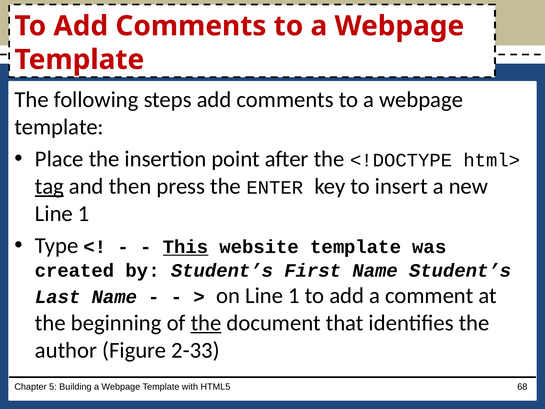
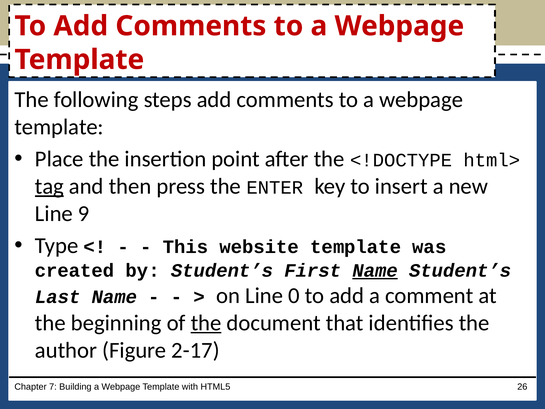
1: 1 -> 9 (84, 214)
This underline: present -> none (186, 247)
Name underline: none -> present (375, 270)
on Line 1: 1 -> 0 (294, 296)
2-33: 2-33 -> 2-17 (195, 350)
5: 5 -> 7 (53, 387)
68: 68 -> 26 (522, 387)
